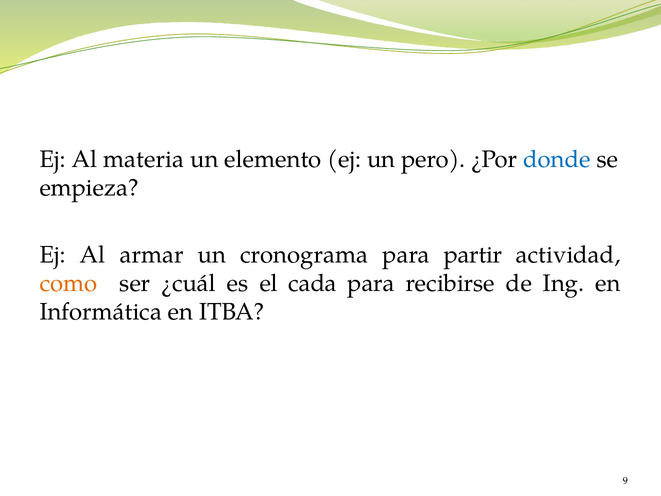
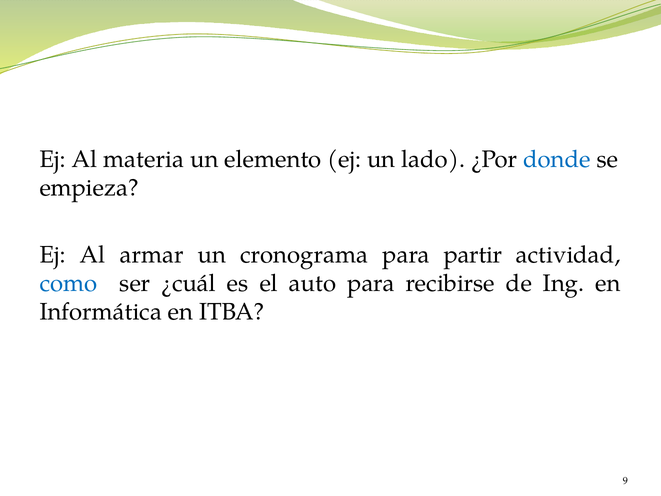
pero: pero -> lado (433, 159)
como colour: orange -> blue (68, 283)
cada: cada -> auto (313, 283)
